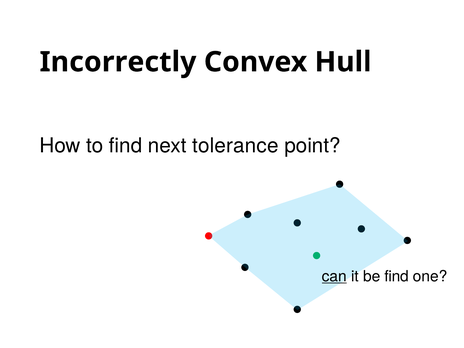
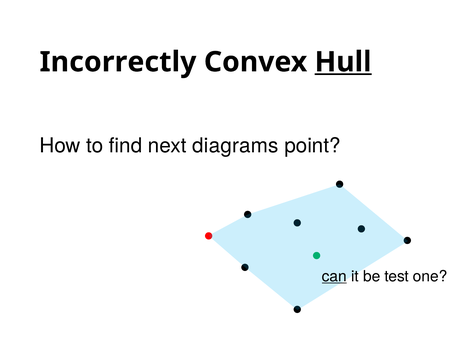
Hull underline: none -> present (343, 62)
tolerance: tolerance -> diagrams (235, 146)
be find: find -> test (397, 276)
